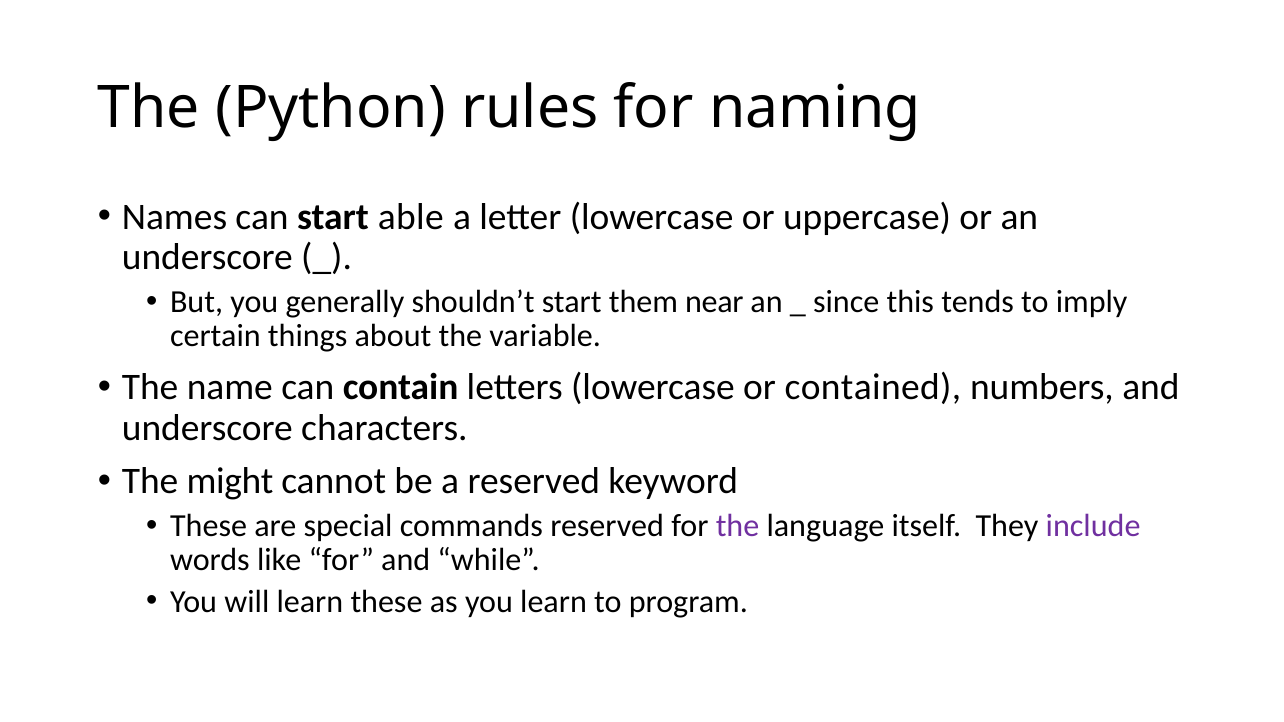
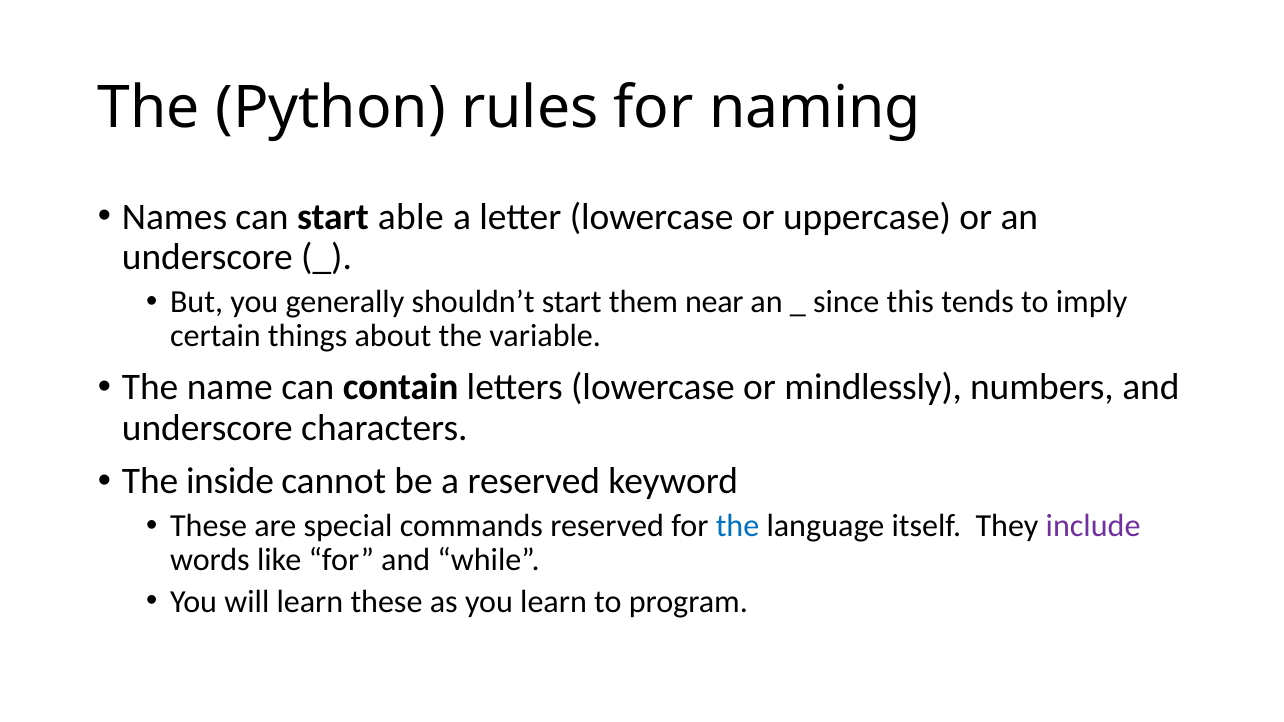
contained: contained -> mindlessly (873, 387)
might: might -> inside (230, 482)
the colour: purple -> blue (738, 526)
